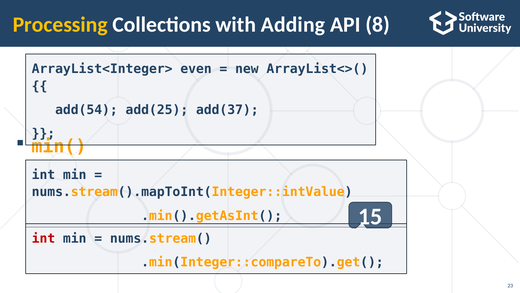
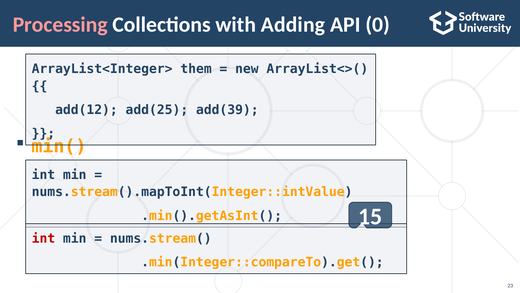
Processing colour: yellow -> pink (60, 25)
8: 8 -> 0 (378, 25)
even: even -> them (196, 69)
add(54: add(54 -> add(12 (86, 110)
add(37: add(37 -> add(39 (227, 110)
